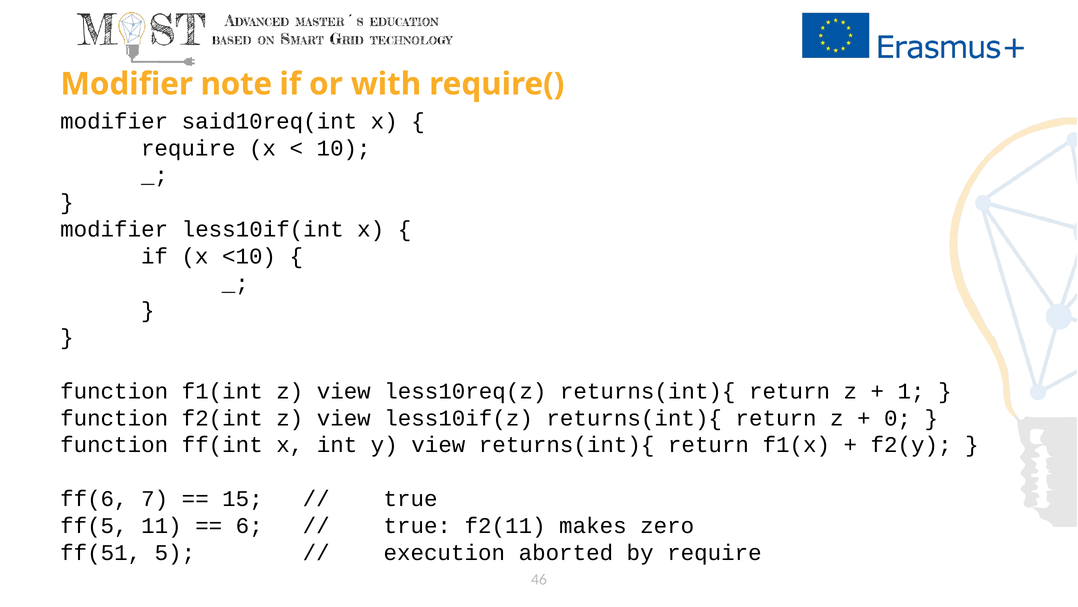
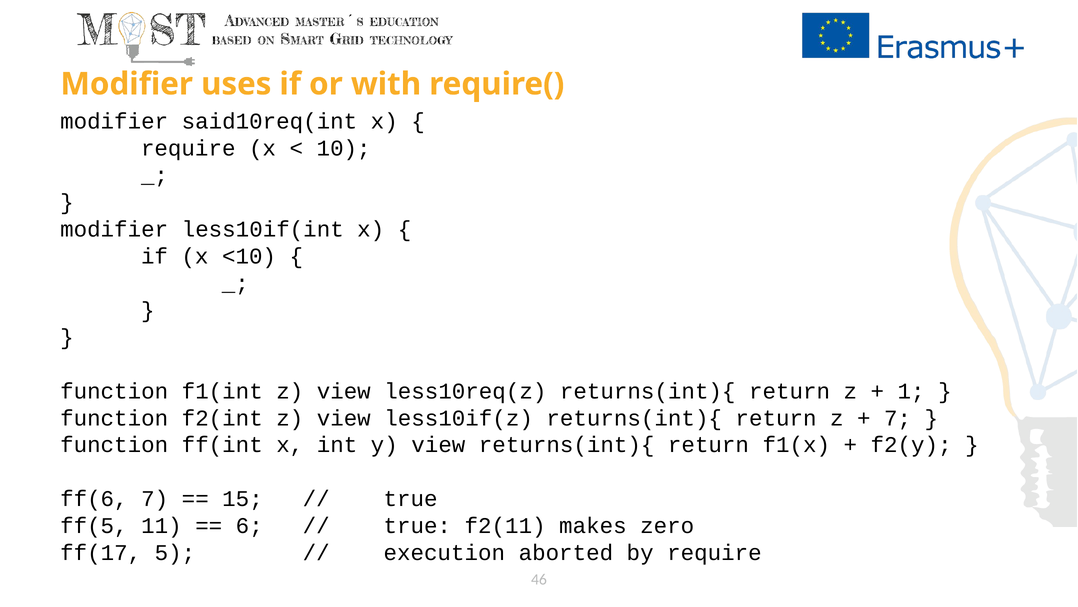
note: note -> uses (236, 84)
0: 0 -> 7 (898, 418)
ff(51: ff(51 -> ff(17 (101, 552)
